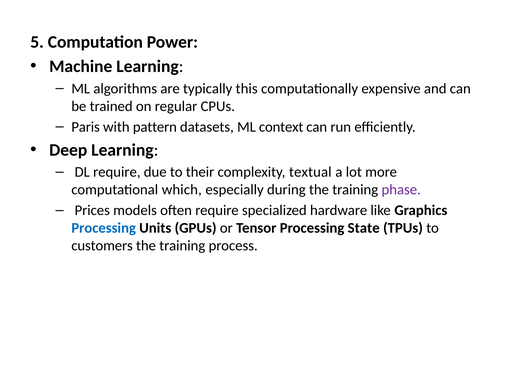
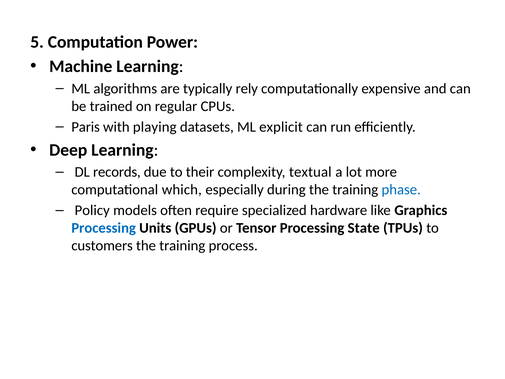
this: this -> rely (247, 88)
pattern: pattern -> playing (155, 127)
context: context -> explicit (281, 127)
DL require: require -> records (117, 172)
phase colour: purple -> blue (401, 190)
Prices: Prices -> Policy (92, 210)
